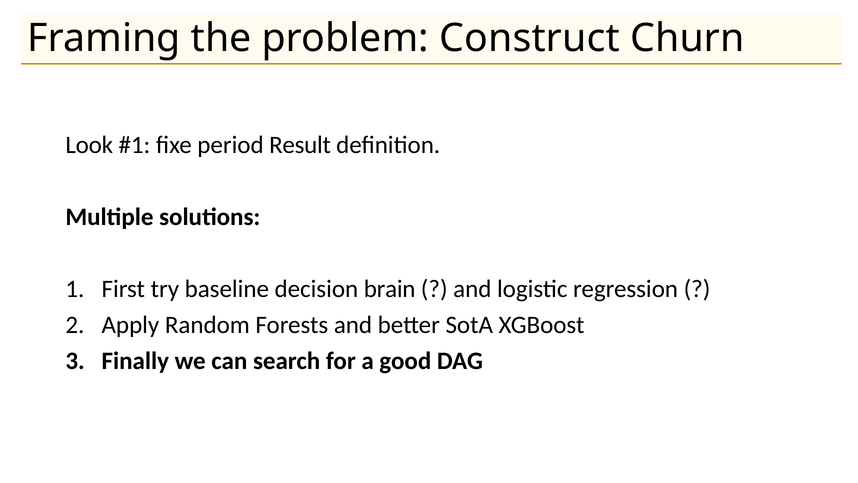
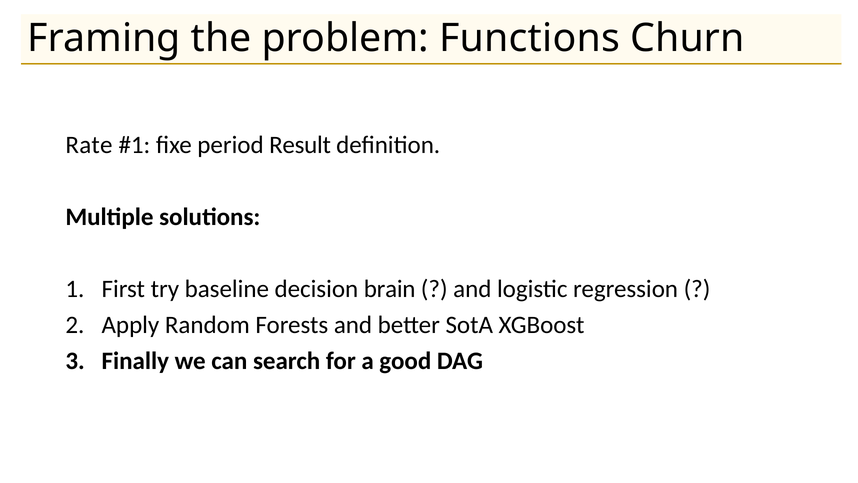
Construct: Construct -> Functions (530, 38)
Look: Look -> Rate (89, 145)
